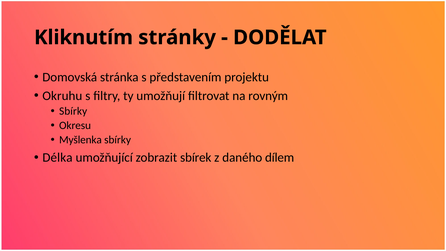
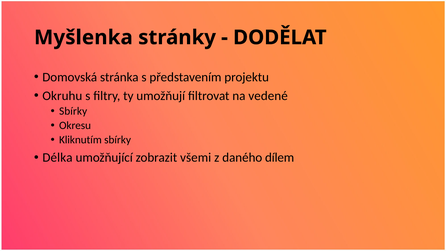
Kliknutím: Kliknutím -> Myšlenka (83, 37)
rovným: rovným -> vedené (268, 96)
Myšlenka: Myšlenka -> Kliknutím (80, 140)
sbírek: sbírek -> všemi (196, 158)
